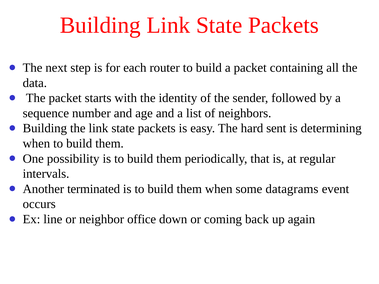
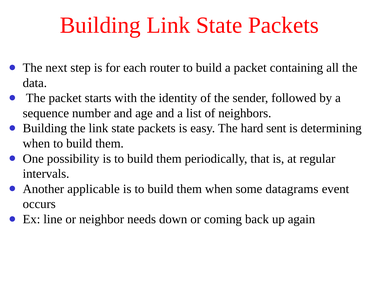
terminated: terminated -> applicable (94, 189)
office: office -> needs (142, 219)
